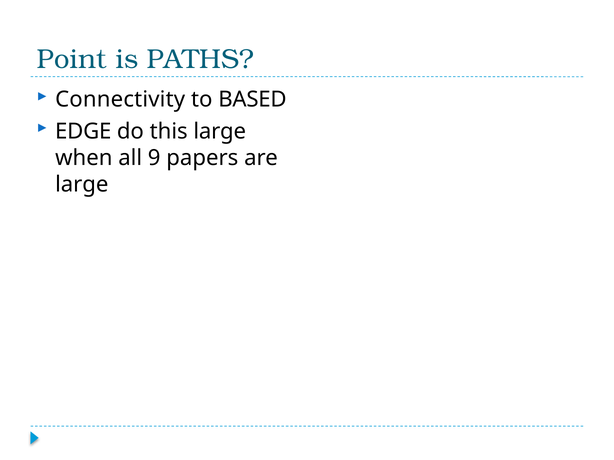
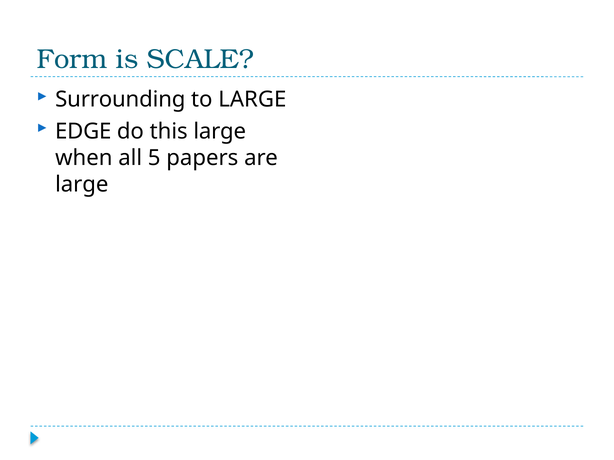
Point: Point -> Form (72, 59)
PATHS: PATHS -> SCALE (201, 59)
Connectivity: Connectivity -> Surrounding (120, 100)
to BASED: BASED -> LARGE (252, 100)
9: 9 -> 5 (154, 158)
